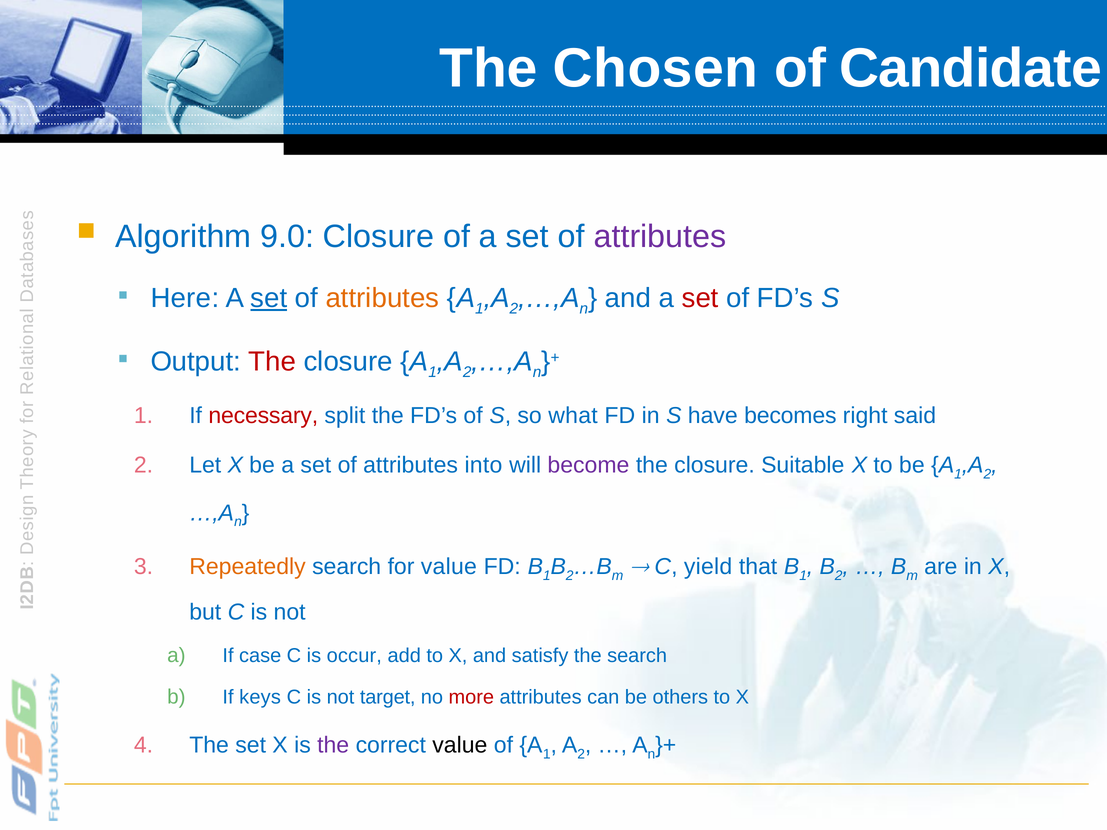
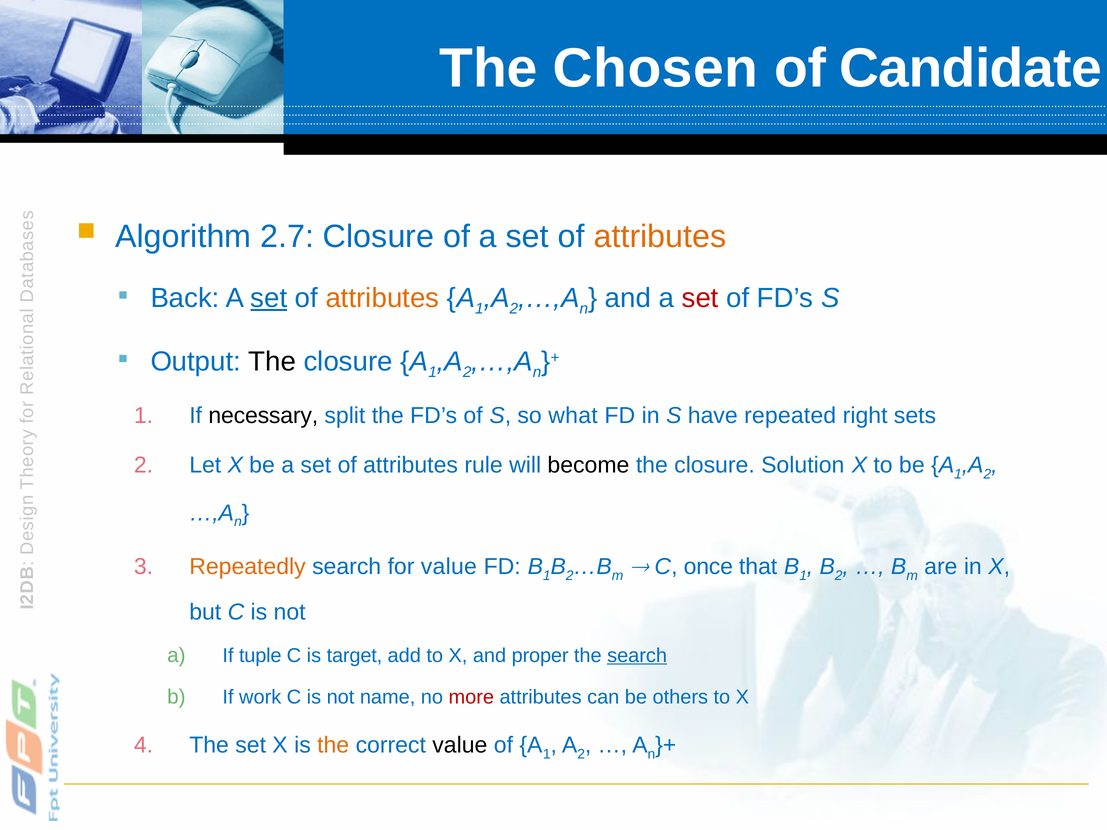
9.0: 9.0 -> 2.7 (287, 237)
attributes colour: purple -> orange (660, 237)
Here: Here -> Back (185, 298)
The colour: red -> black (272, 362)
necessary colour: red -> black (263, 416)
becomes: becomes -> repeated (790, 416)
said: said -> sets (915, 416)
into: into -> rule (484, 465)
become colour: purple -> black (588, 465)
Suitable: Suitable -> Solution (803, 465)
yield: yield -> once (708, 567)
case: case -> tuple (260, 656)
occur: occur -> target (354, 656)
satisfy: satisfy -> proper (540, 656)
search underline: none -> present (637, 656)
keys: keys -> work (260, 697)
target: target -> name (388, 697)
the colour: purple -> orange (333, 745)
